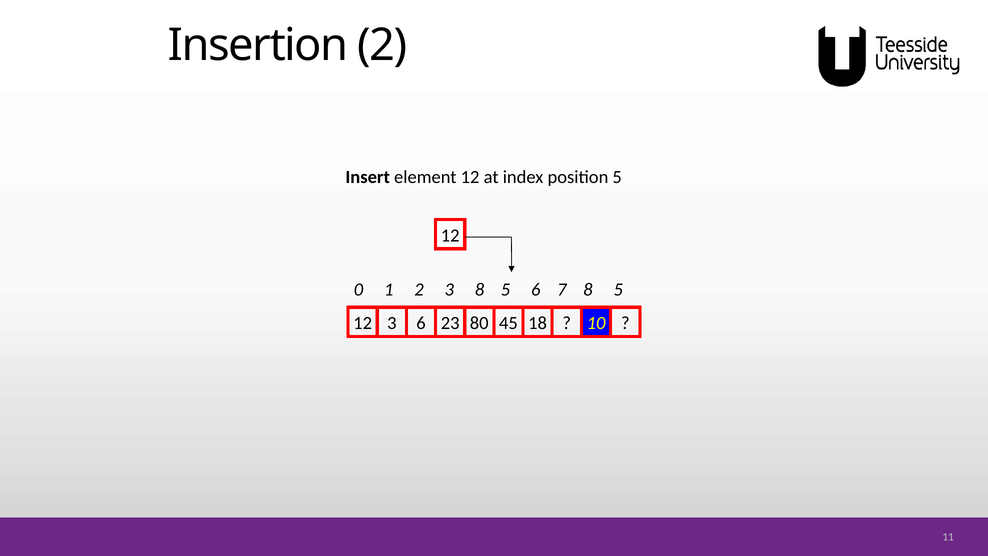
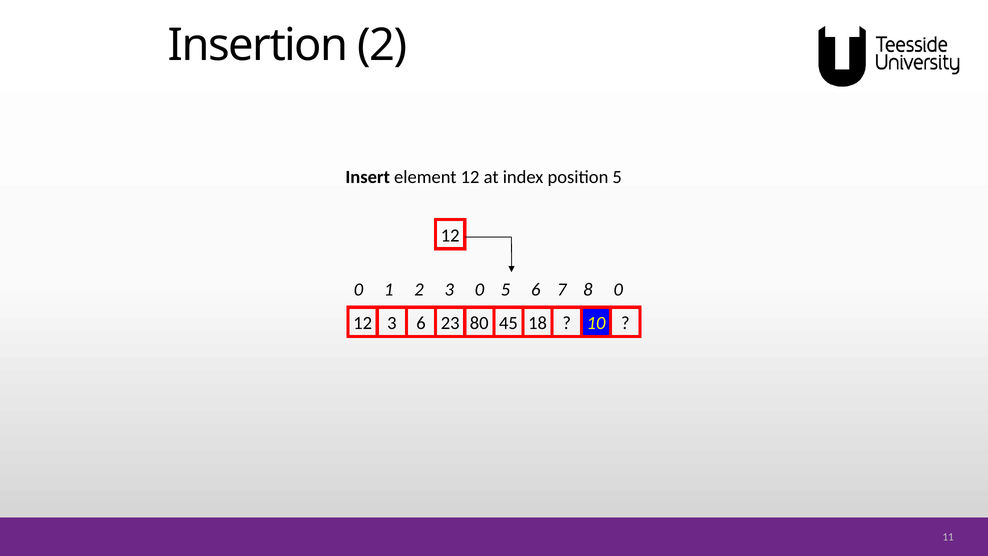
3 8: 8 -> 0 (480, 290)
7 8 5: 5 -> 0 (618, 290)
